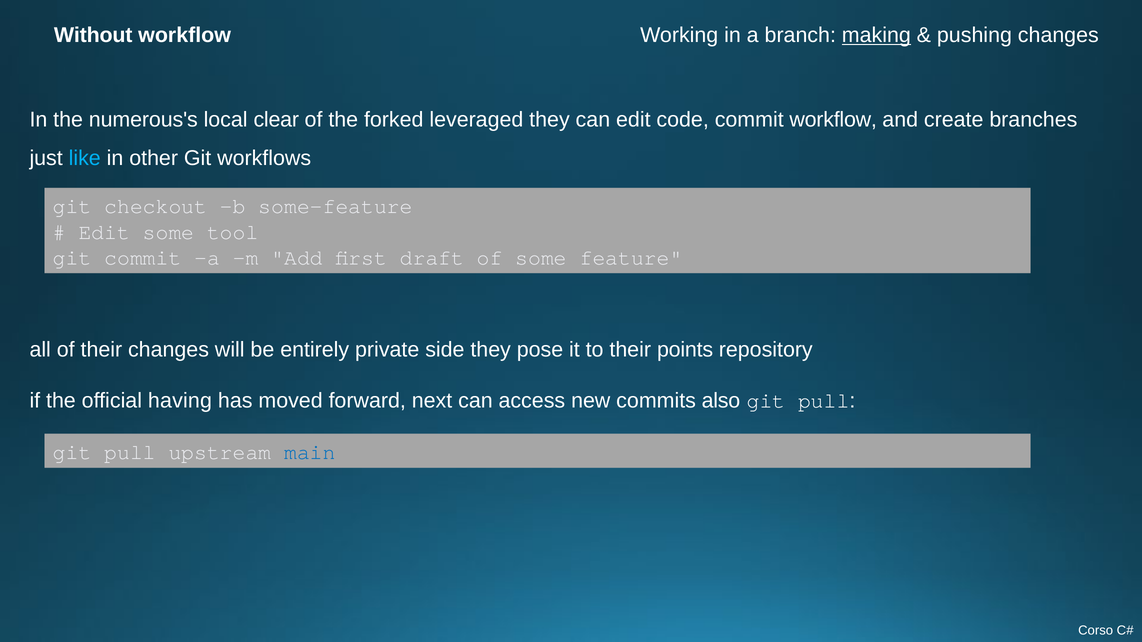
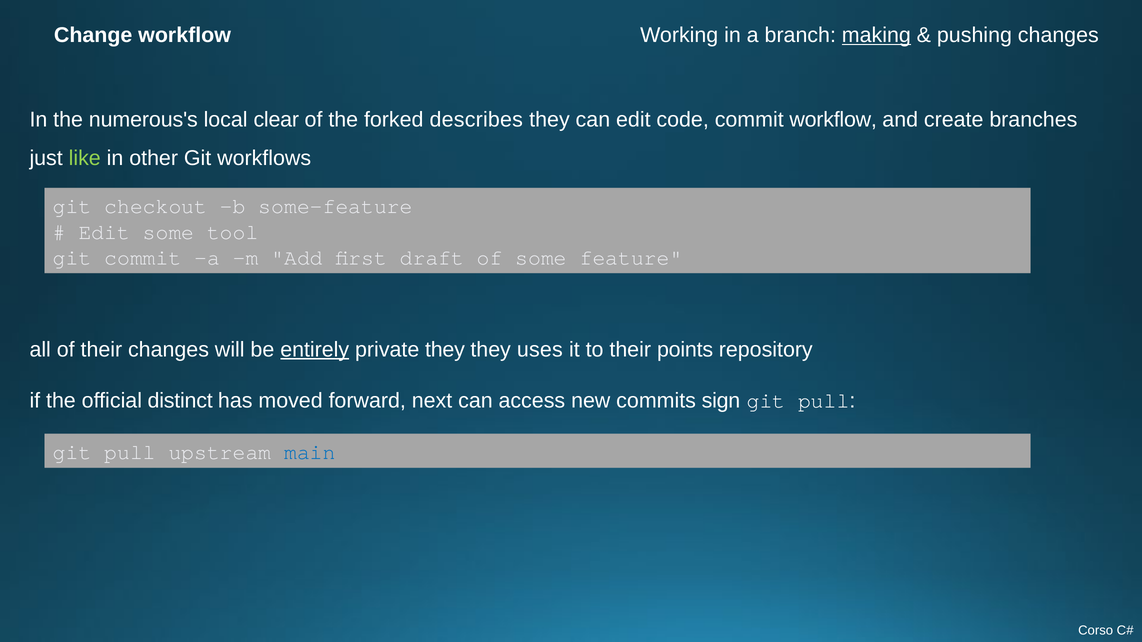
Without: Without -> Change (93, 35)
leveraged: leveraged -> describes (476, 120)
like colour: light blue -> light green (85, 158)
entirely underline: none -> present (315, 350)
private side: side -> they (445, 350)
pose: pose -> uses (540, 350)
having: having -> distinct (180, 401)
also: also -> sign (721, 401)
